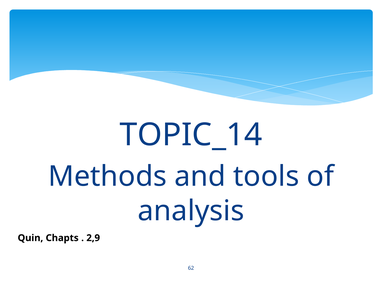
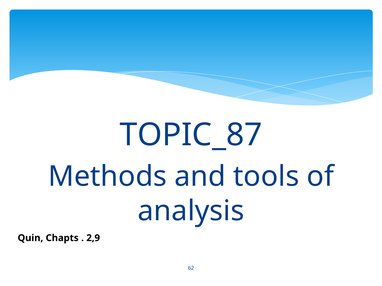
TOPIC_14: TOPIC_14 -> TOPIC_87 (191, 135)
